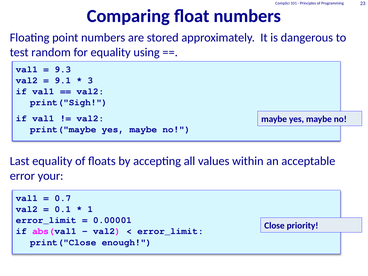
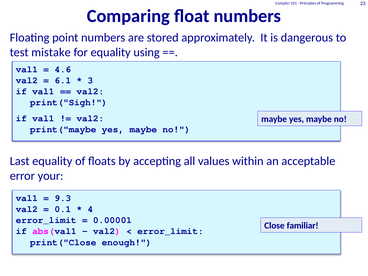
random: random -> mistake (51, 52)
9.3: 9.3 -> 4.6 (63, 69)
9.1: 9.1 -> 6.1 (63, 80)
0.7: 0.7 -> 9.3 (63, 198)
1: 1 -> 4 (90, 209)
priority: priority -> familiar (303, 226)
